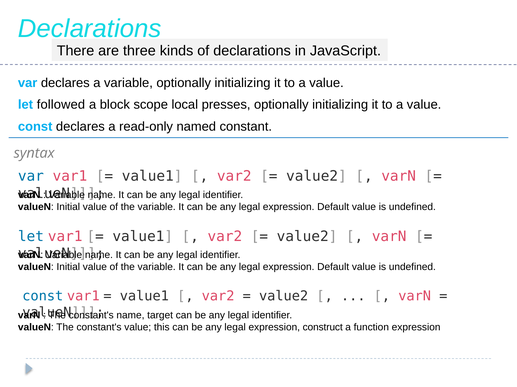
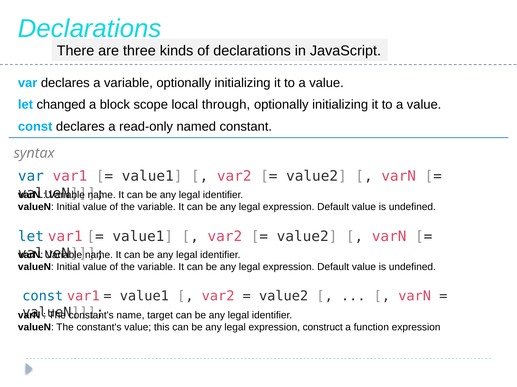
followed: followed -> changed (61, 105)
presses: presses -> through (226, 105)
